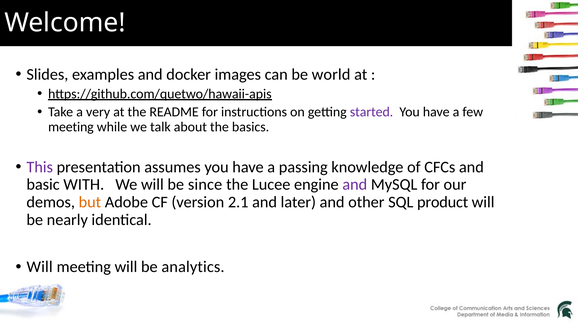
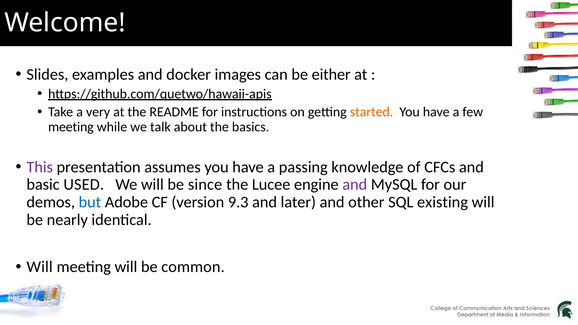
world: world -> either (331, 74)
started colour: purple -> orange (372, 112)
WITH: WITH -> USED (84, 185)
but colour: orange -> blue (90, 202)
2.1: 2.1 -> 9.3 (238, 202)
product: product -> existing (443, 202)
analytics: analytics -> common (193, 267)
